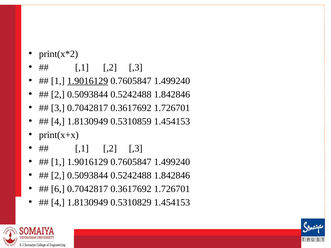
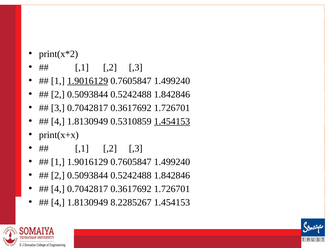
1.454153 underline: none -> present (172, 121)
6: 6 -> 4 (58, 189)
0.5310829: 0.5310829 -> 8.2285267 (131, 203)
